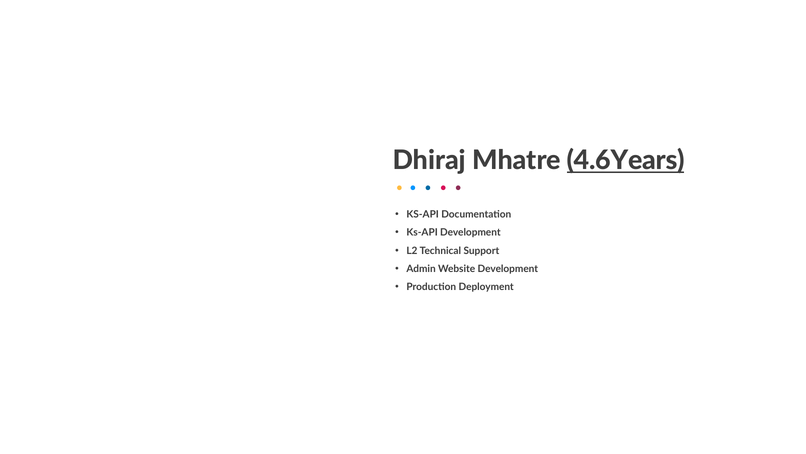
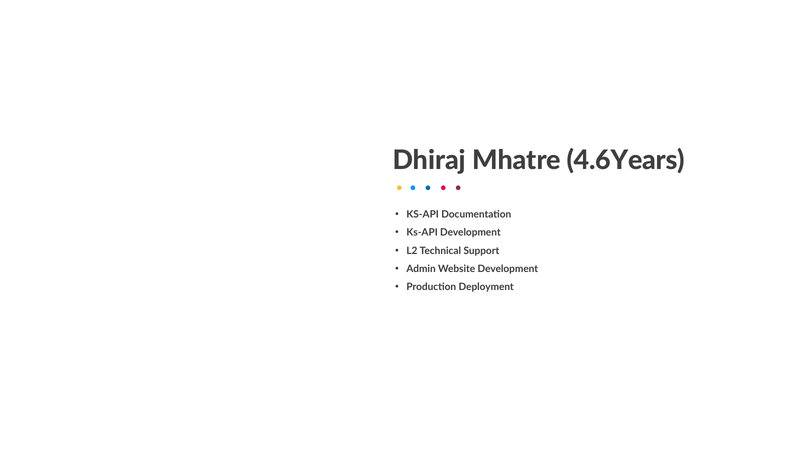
4.6Years underline: present -> none (626, 160)
